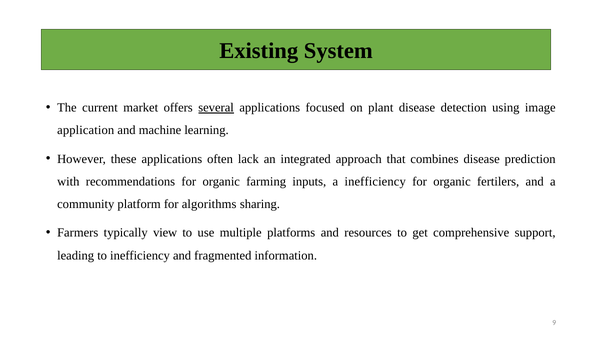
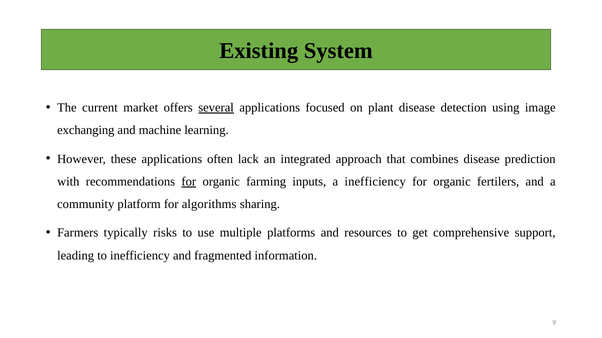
application: application -> exchanging (86, 130)
for underline: none -> present (189, 182)
view: view -> risks (165, 233)
